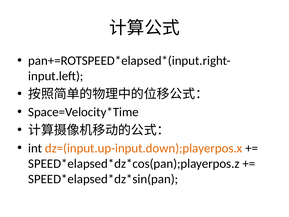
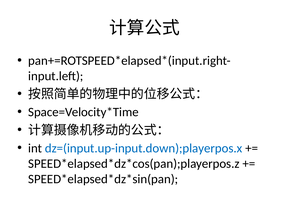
dz=(input.up-input.down);playerpos.x colour: orange -> blue (144, 148)
